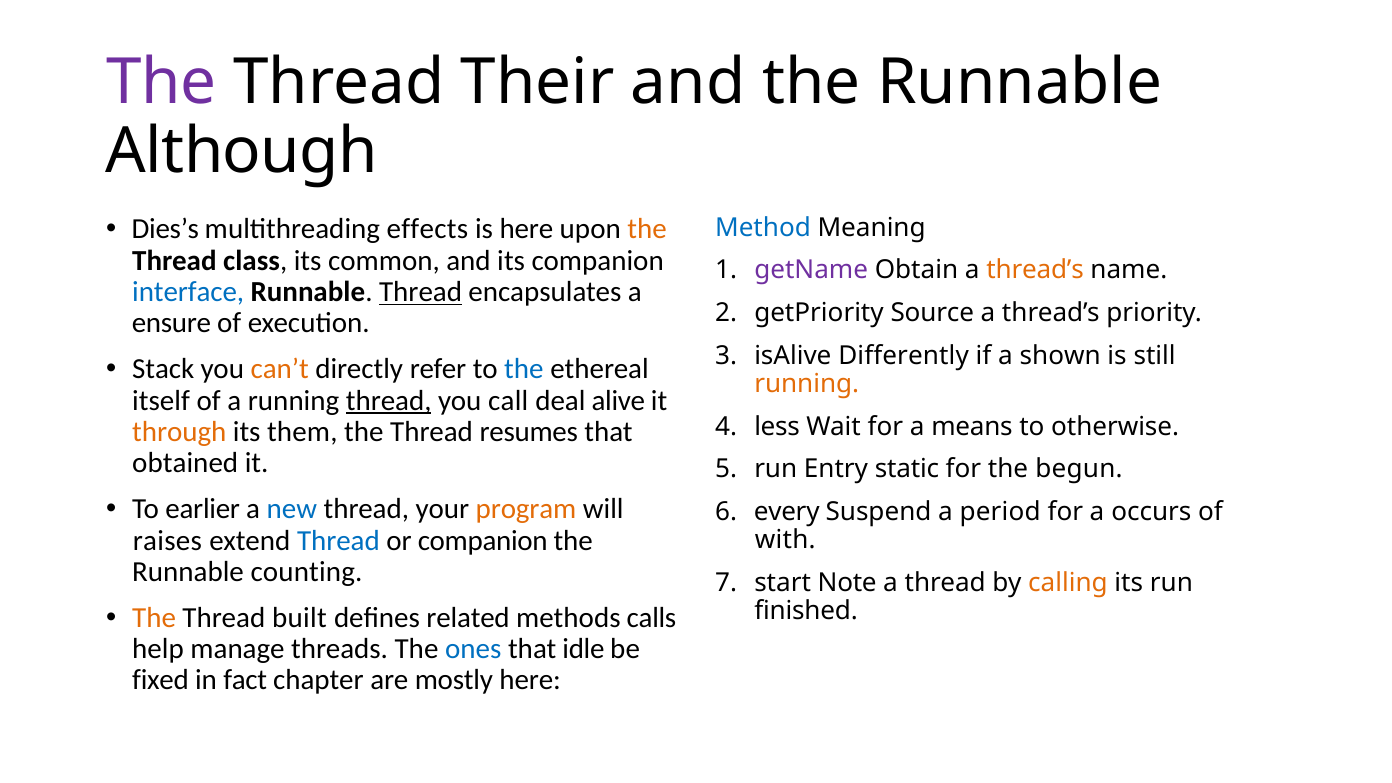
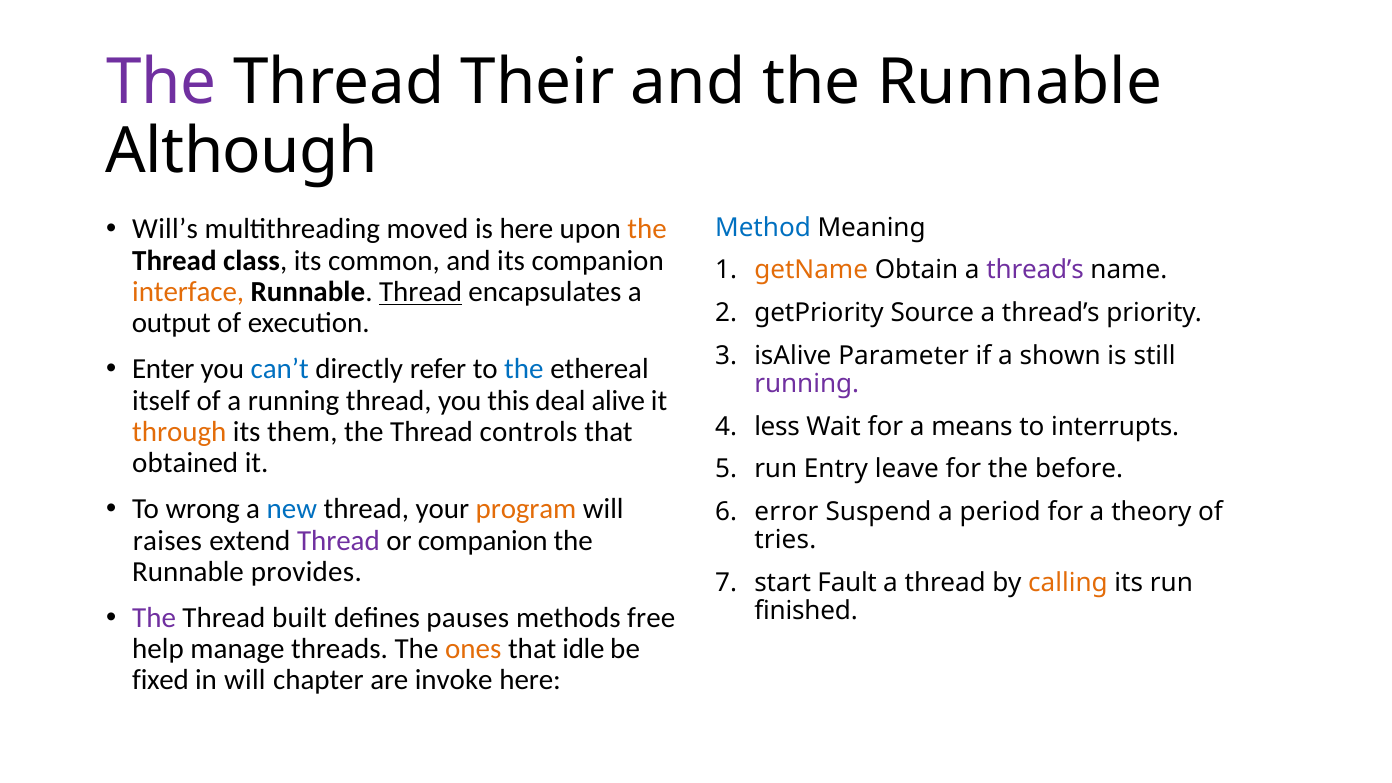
Dies’s: Dies’s -> Will’s (165, 229)
effects: effects -> moved (427, 229)
getName colour: purple -> orange (811, 270)
thread’s colour: orange -> purple (1035, 270)
interface colour: blue -> orange (188, 292)
ensure: ensure -> output (171, 323)
Differently: Differently -> Parameter (904, 356)
Stack: Stack -> Enter (163, 369)
can’t colour: orange -> blue (280, 369)
running colour: orange -> purple (807, 384)
thread underline: present -> none (389, 400)
call: call -> this (508, 400)
otherwise: otherwise -> interrupts (1115, 427)
resumes: resumes -> controls (528, 432)
static: static -> leave (907, 469)
begun: begun -> before (1079, 469)
earlier: earlier -> wrong (203, 509)
every: every -> error (786, 512)
occurs: occurs -> theory (1151, 512)
Thread colour: blue -> purple (338, 540)
with: with -> tries (785, 540)
counting: counting -> provides (306, 572)
Note: Note -> Fault (847, 583)
The colour: orange -> purple (154, 618)
related: related -> pauses (468, 618)
calls: calls -> free (651, 618)
ones colour: blue -> orange (473, 649)
in fact: fact -> will (245, 680)
mostly: mostly -> invoke (454, 680)
